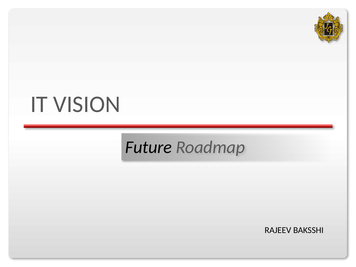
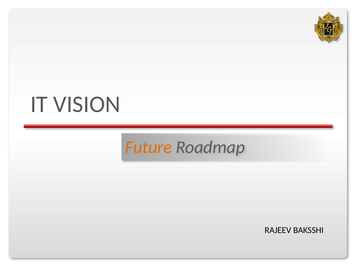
Future colour: black -> orange (149, 147)
